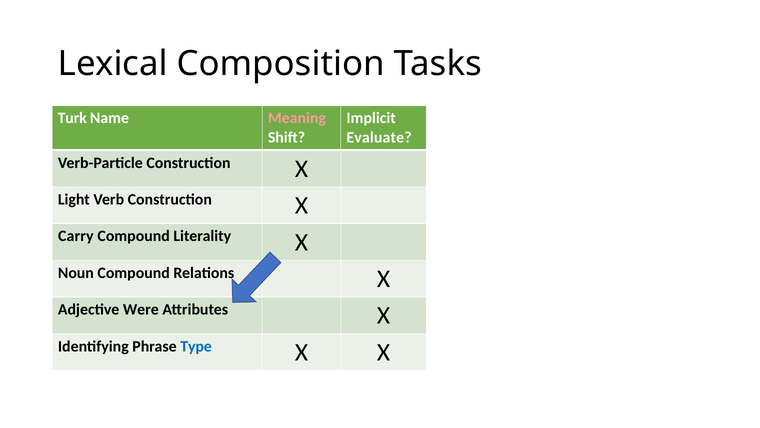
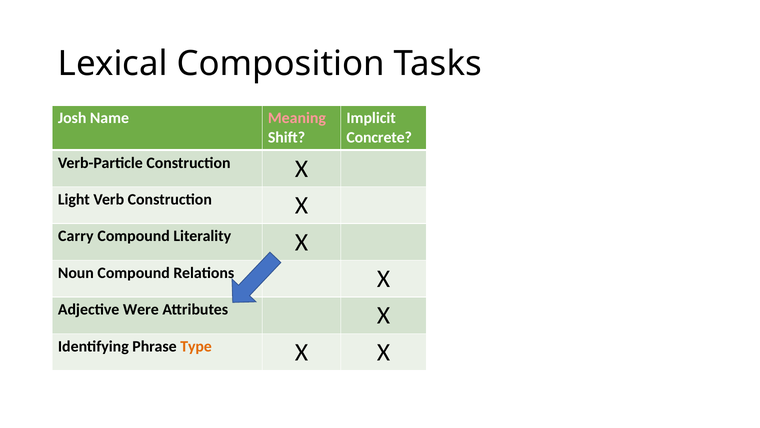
Turk: Turk -> Josh (72, 118)
Evaluate: Evaluate -> Concrete (379, 137)
Type colour: blue -> orange (196, 346)
